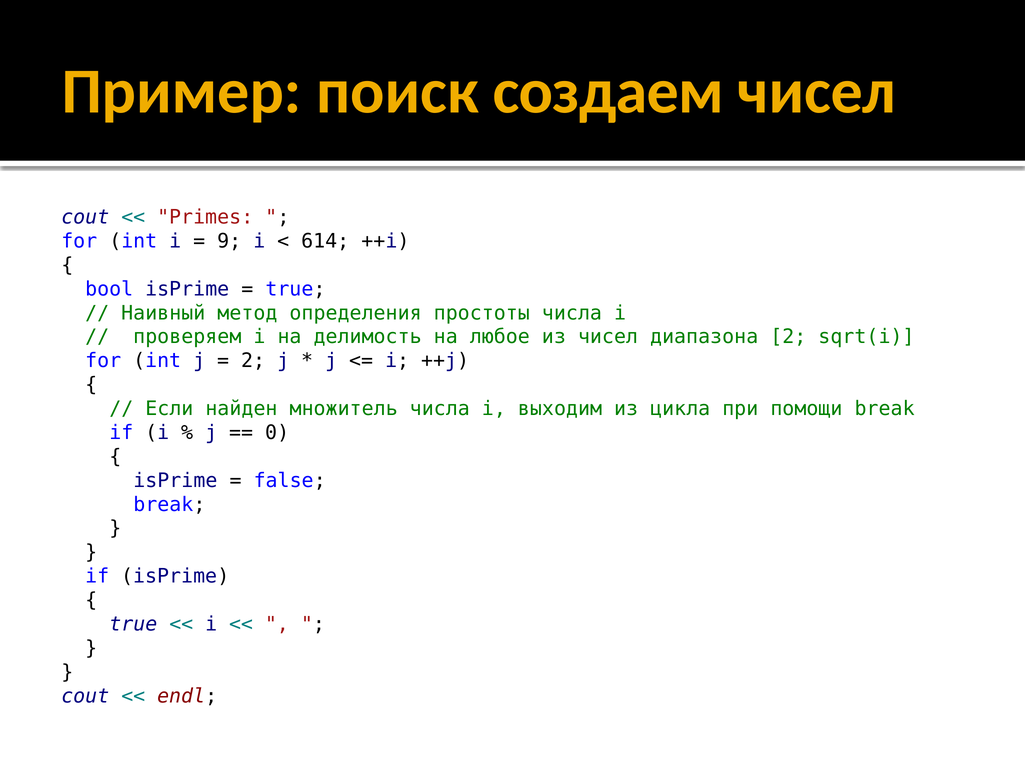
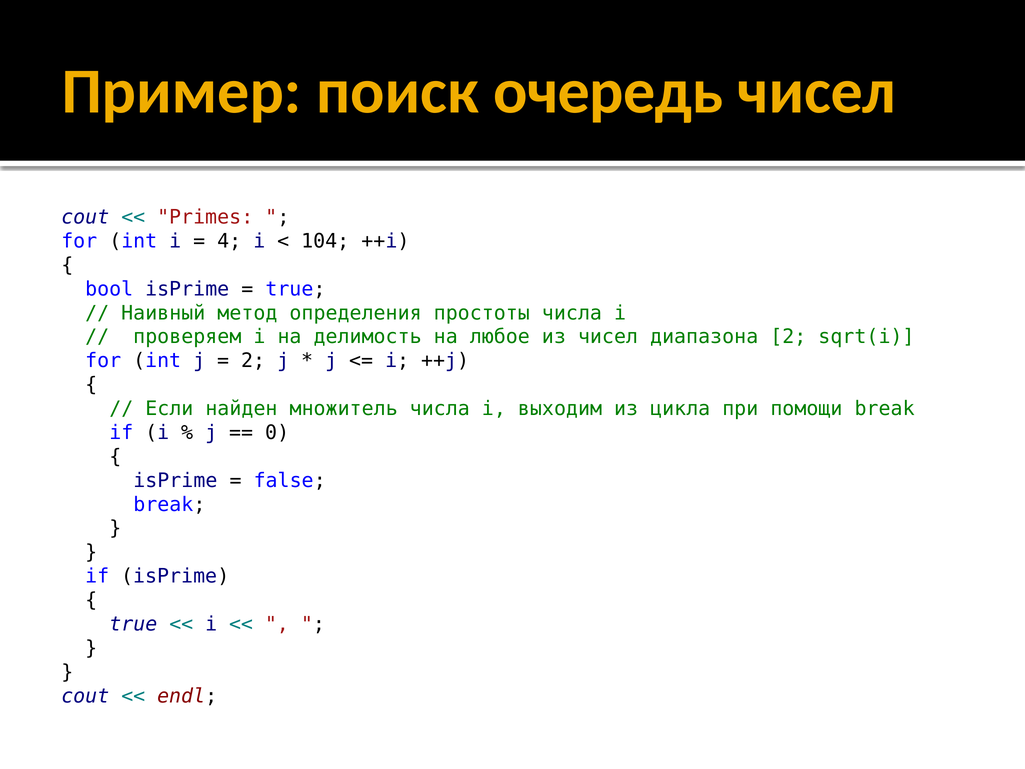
создаем: создаем -> очередь (608, 92)
9: 9 -> 4 (229, 241)
614: 614 -> 104 (325, 241)
